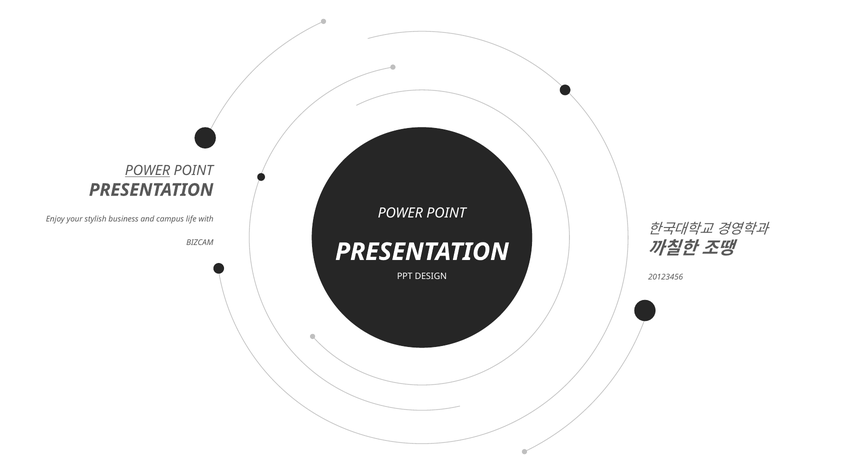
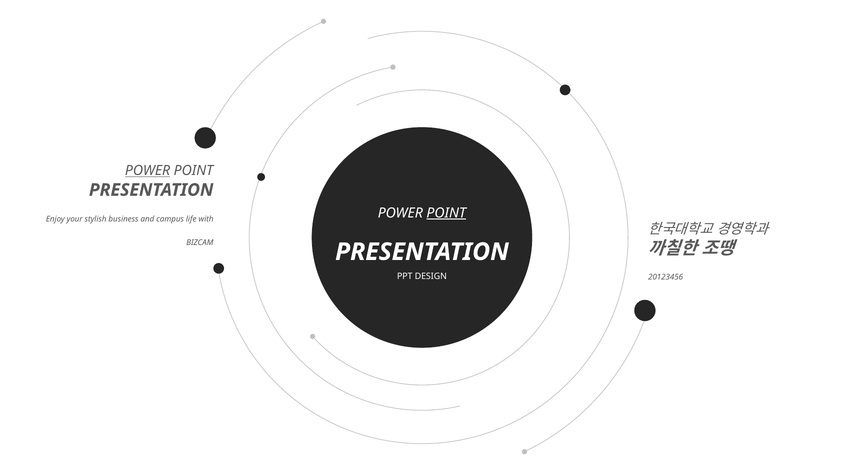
POINT underline: none -> present (446, 213)
